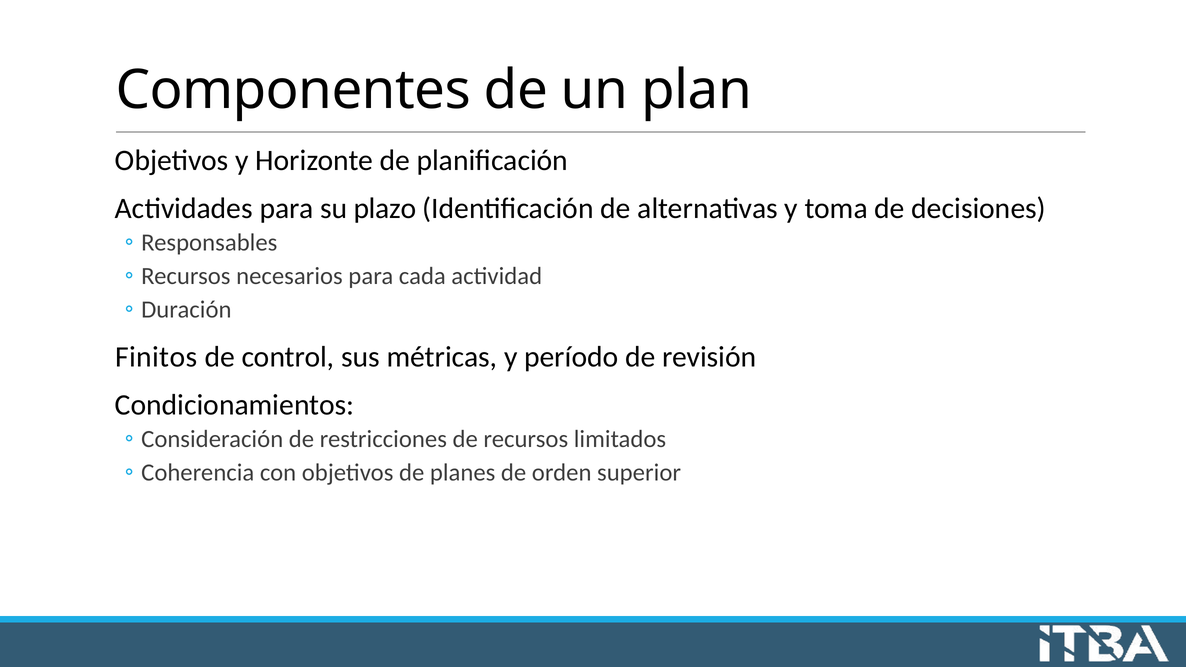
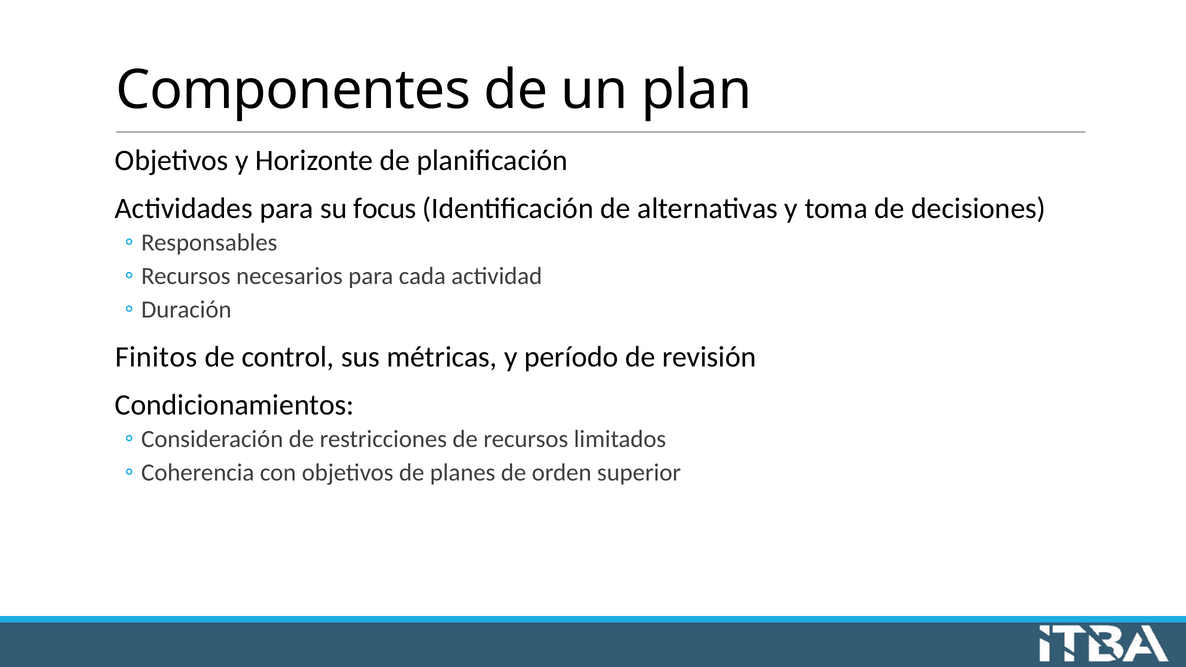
plazo: plazo -> focus (385, 209)
